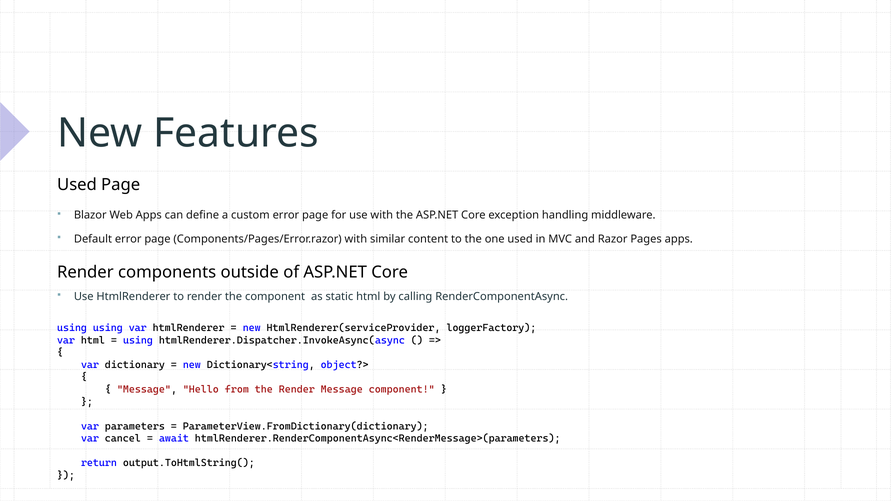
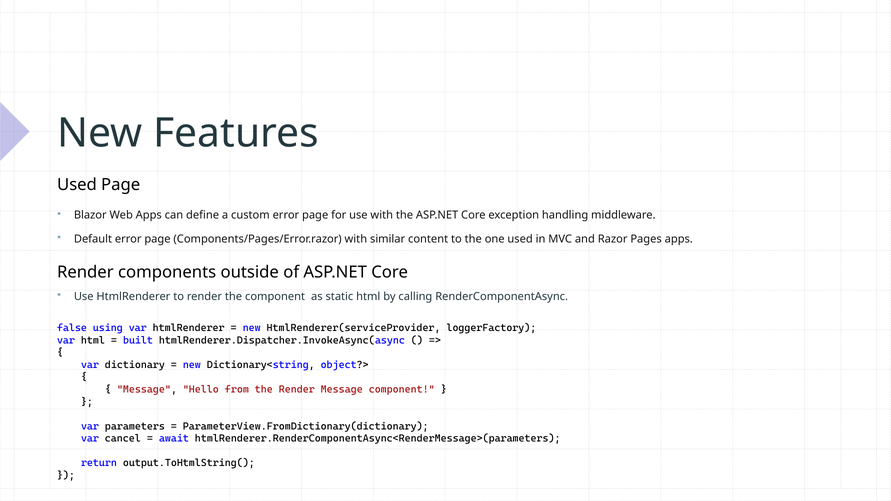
using: using -> false (72, 328)
using: using -> built (138, 340)
